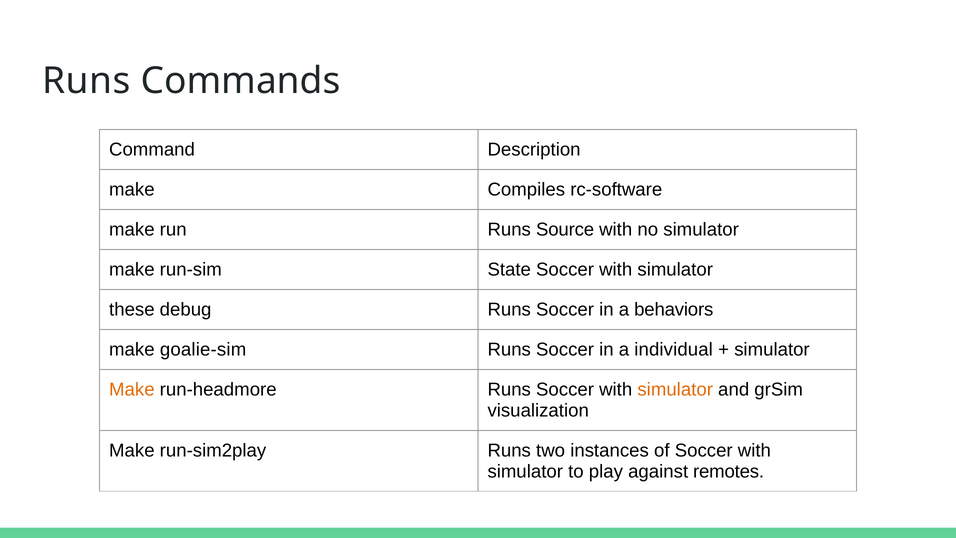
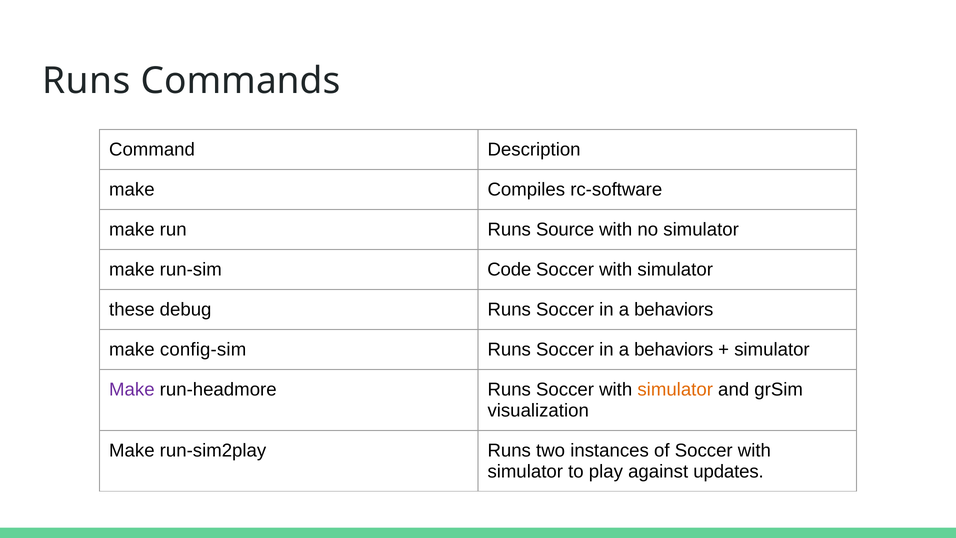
State: State -> Code (509, 270)
goalie-sim: goalie-sim -> config-sim (203, 350)
individual: individual -> behaviors (674, 350)
Make colour: orange -> purple (132, 390)
remotes: remotes -> updates (729, 471)
